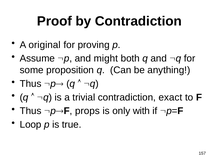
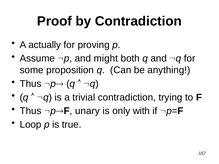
original: original -> actually (45, 45)
exact: exact -> trying (170, 97)
props: props -> unary (87, 111)
